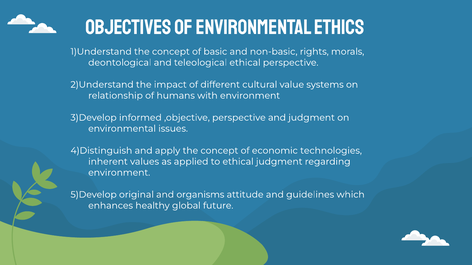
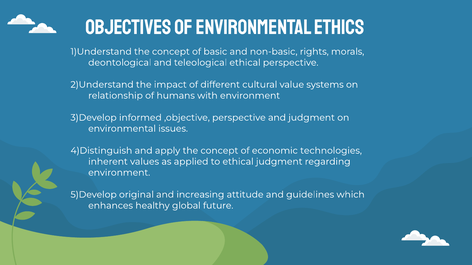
organisms: organisms -> increasing (200, 195)
